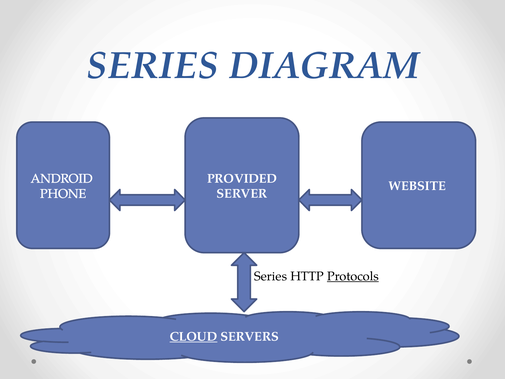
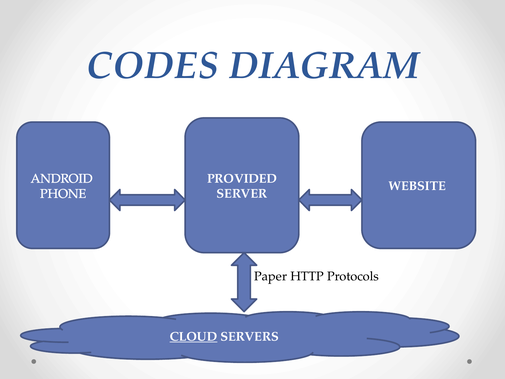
SERIES: SERIES -> CODES (152, 66)
Series: Series -> Paper (271, 276)
Protocols underline: present -> none (353, 276)
